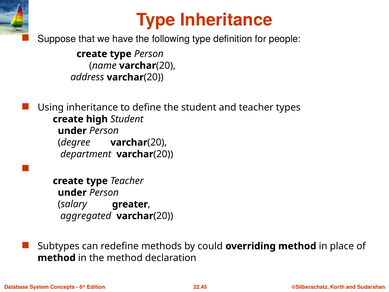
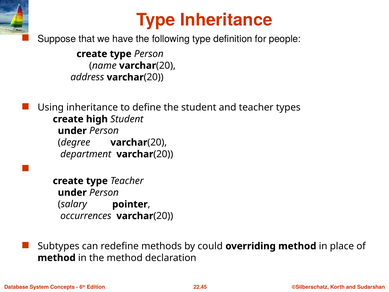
greater: greater -> pointer (130, 204)
aggregated: aggregated -> occurrences (86, 216)
